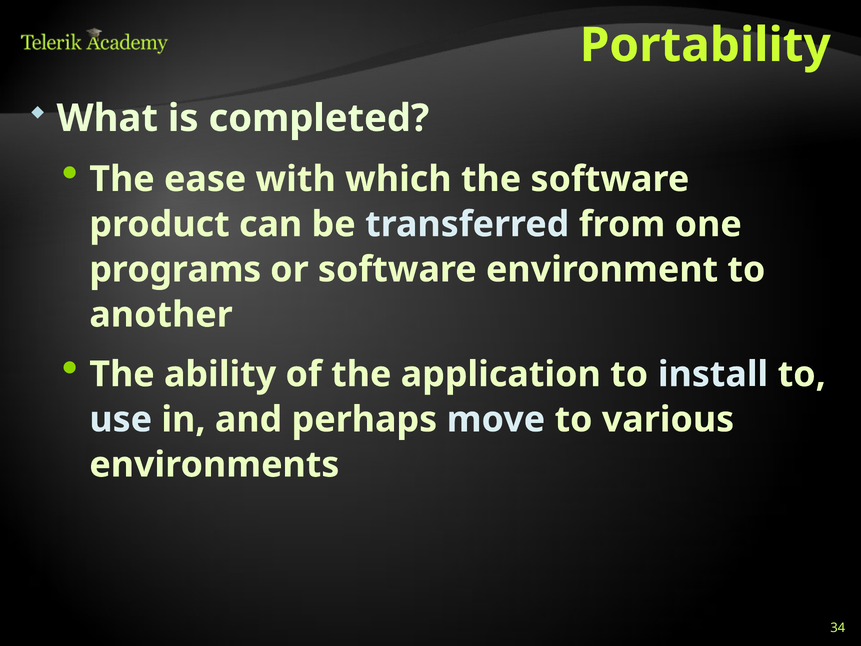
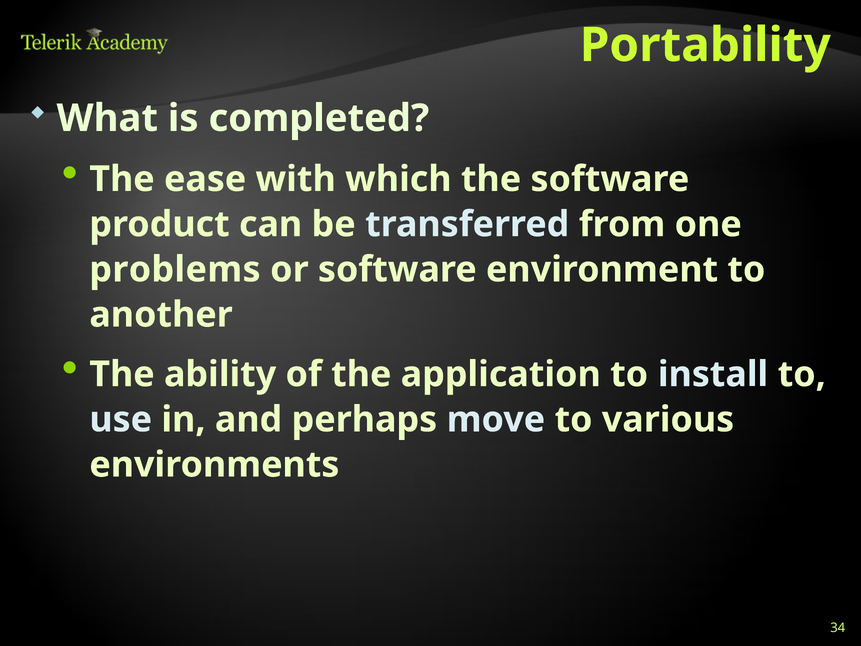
programs: programs -> problems (175, 269)
